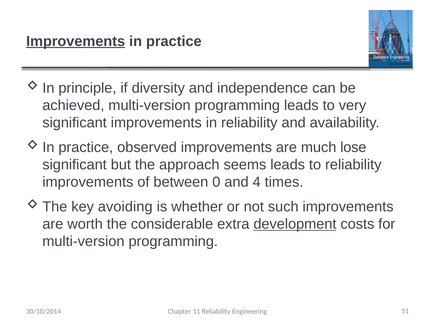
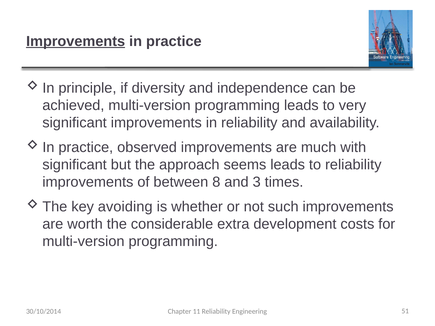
lose: lose -> with (353, 147)
0: 0 -> 8 (216, 182)
4: 4 -> 3 (257, 182)
development underline: present -> none (295, 224)
